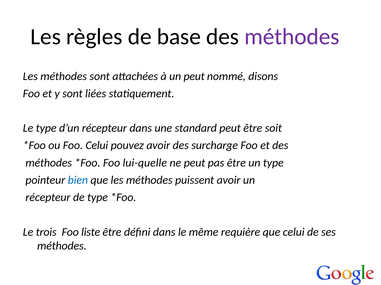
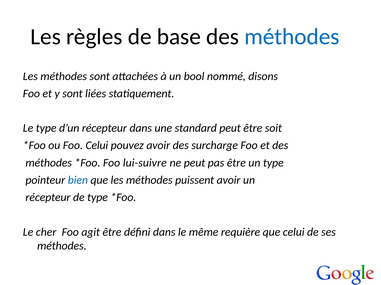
méthodes colour: purple -> blue (292, 37)
un peut: peut -> bool (194, 76)
lui-quelle: lui-quelle -> lui-suivre (145, 163)
trois: trois -> cher (46, 233)
liste: liste -> agit (91, 233)
